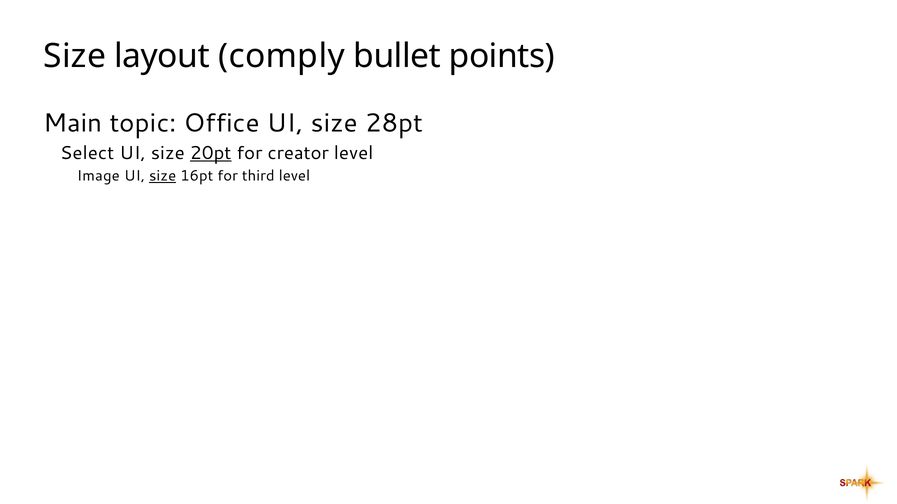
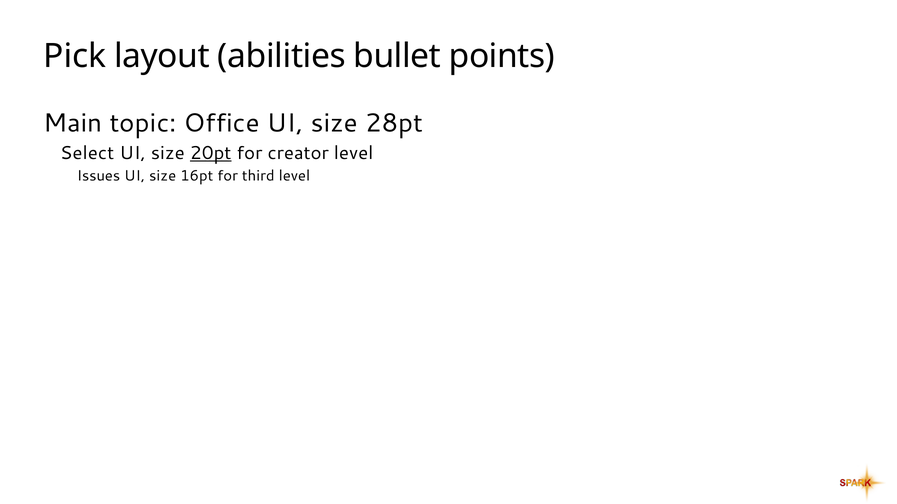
Size: Size -> Pick (75, 56)
comply: comply -> abilities (282, 56)
Image: Image -> Issues (98, 176)
size underline: present -> none (163, 176)
